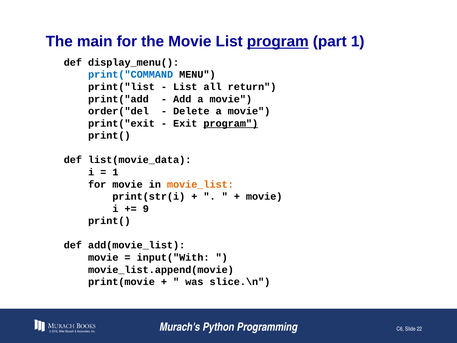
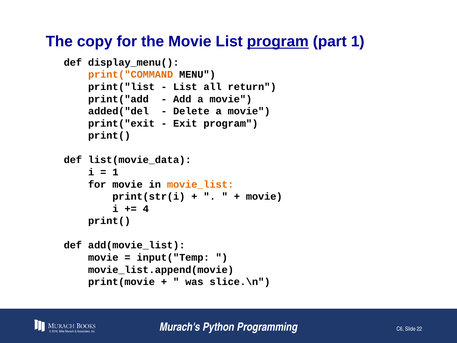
main: main -> copy (95, 42)
print("COMMAND colour: blue -> orange (131, 75)
order("del: order("del -> added("del (118, 111)
program underline: present -> none (231, 123)
9: 9 -> 4 (146, 209)
input("With: input("With -> input("Temp (173, 257)
